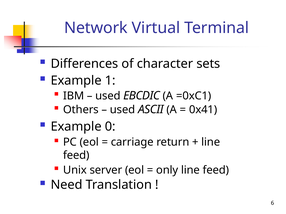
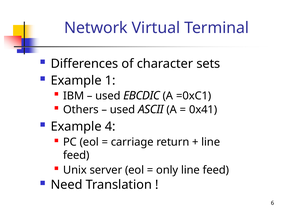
0: 0 -> 4 (110, 127)
